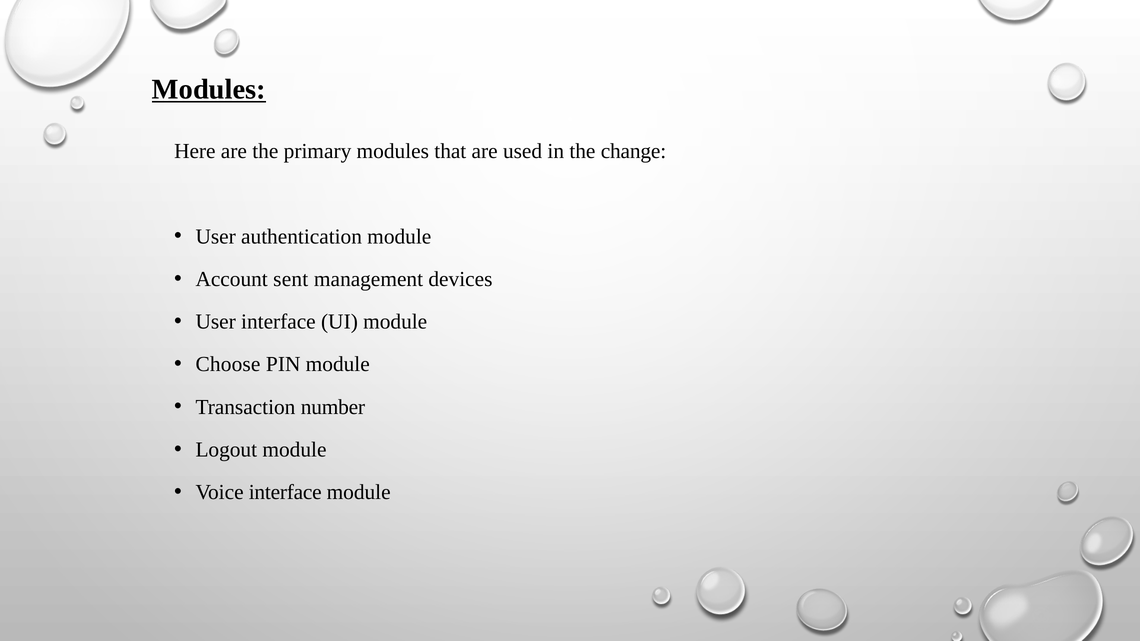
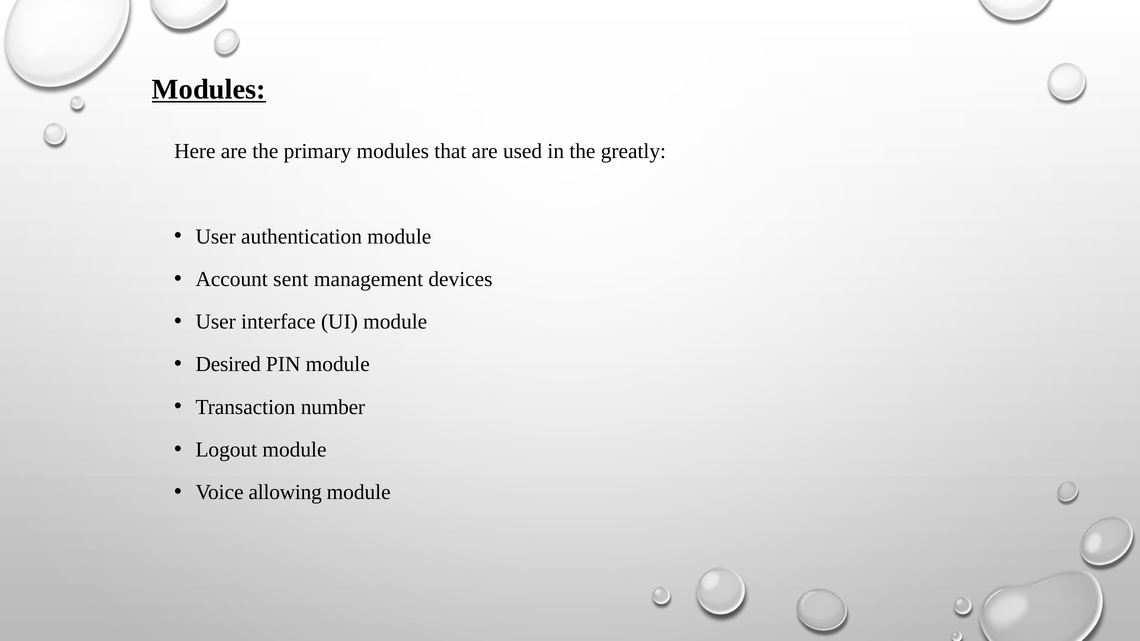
change: change -> greatly (633, 151)
Choose: Choose -> Desired (228, 365)
Voice interface: interface -> allowing (285, 492)
